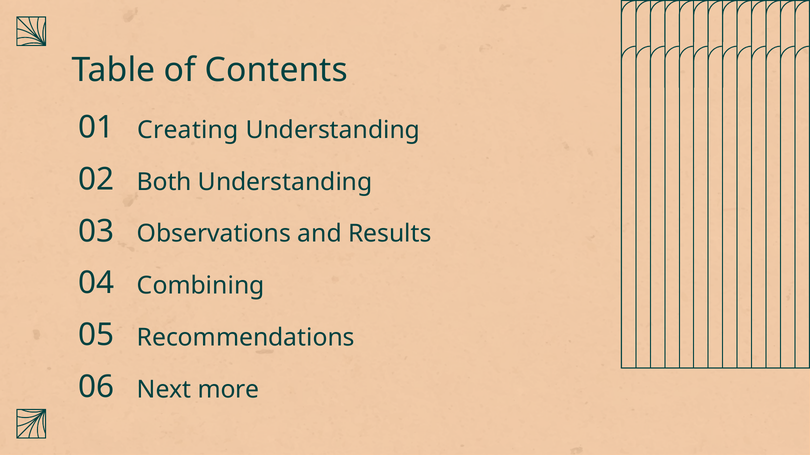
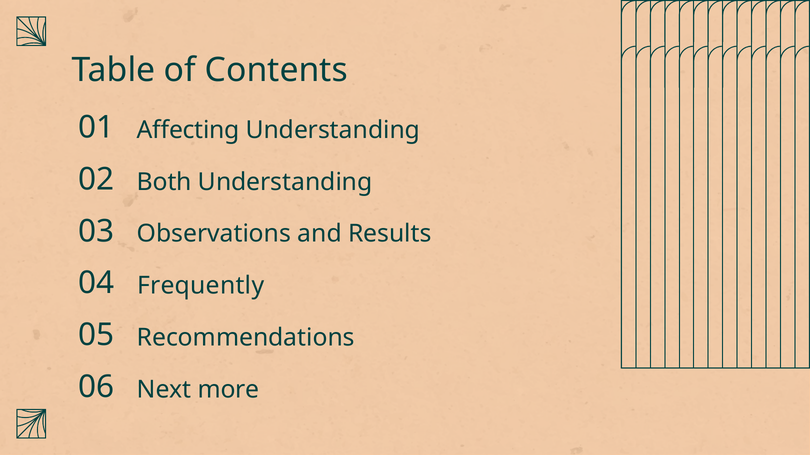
Creating: Creating -> Affecting (188, 130)
Combining: Combining -> Frequently (201, 286)
